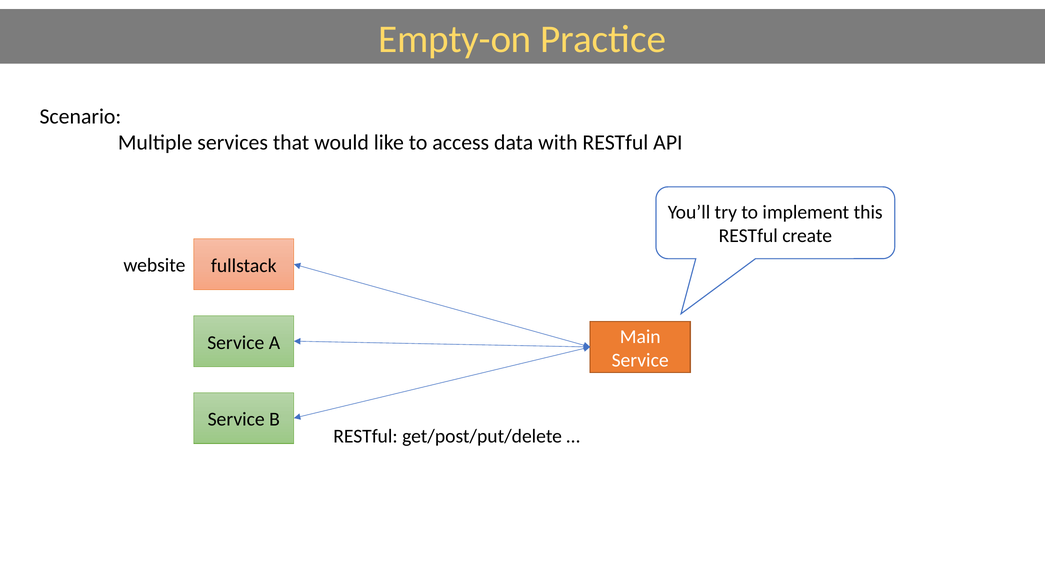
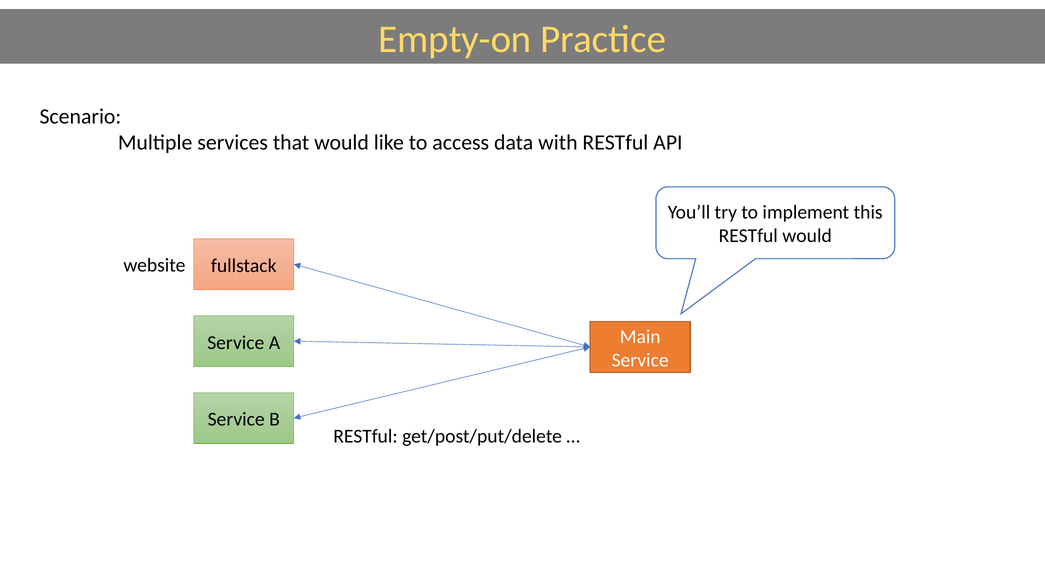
RESTful create: create -> would (807, 236)
